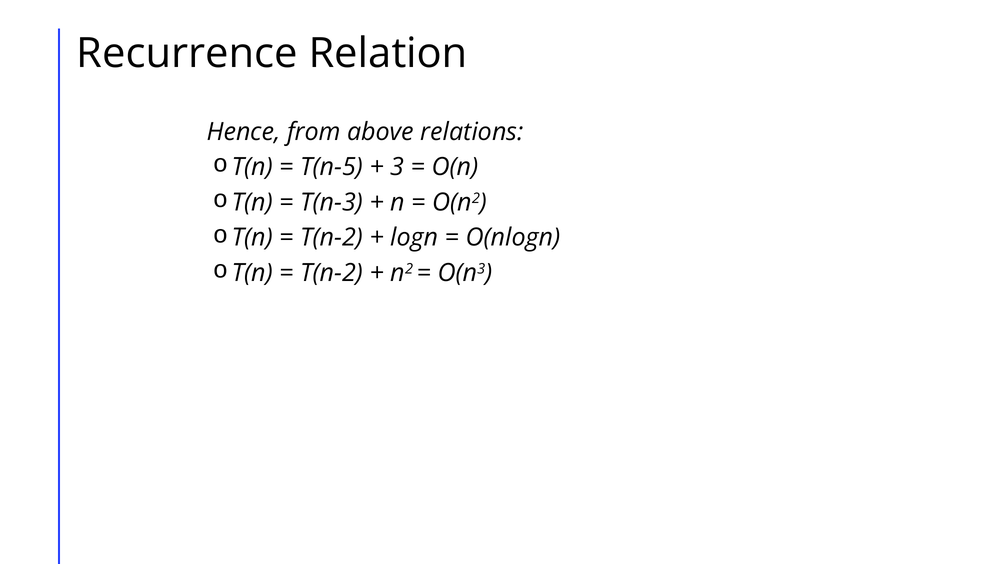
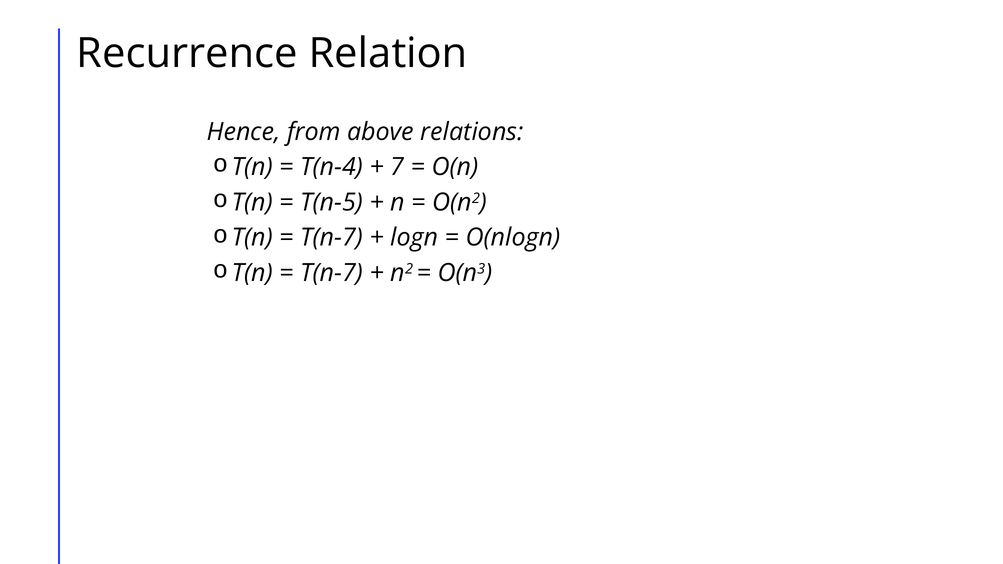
T(n-5: T(n-5 -> T(n-4 (332, 167)
3: 3 -> 7 (397, 167)
T(n-3: T(n-3 -> T(n-5 (332, 202)
T(n-2: T(n-2 -> T(n-7 (332, 238)
T(n-2: T(n-2 -> T(n-7 (332, 273)
